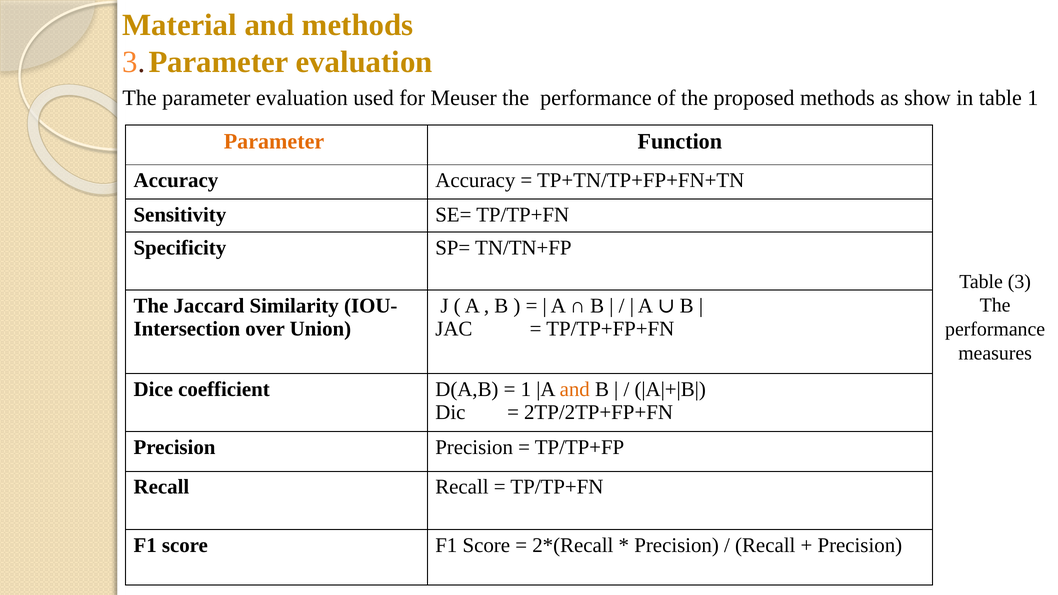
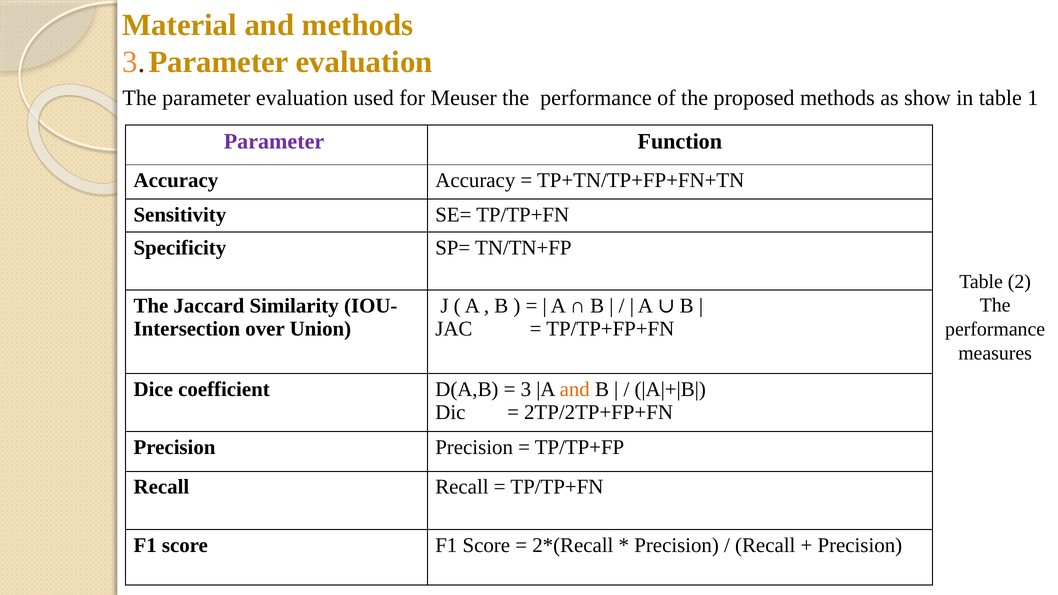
Parameter colour: orange -> purple (274, 141)
Table 3: 3 -> 2 (1019, 282)
1: 1 -> 3 (526, 389)
